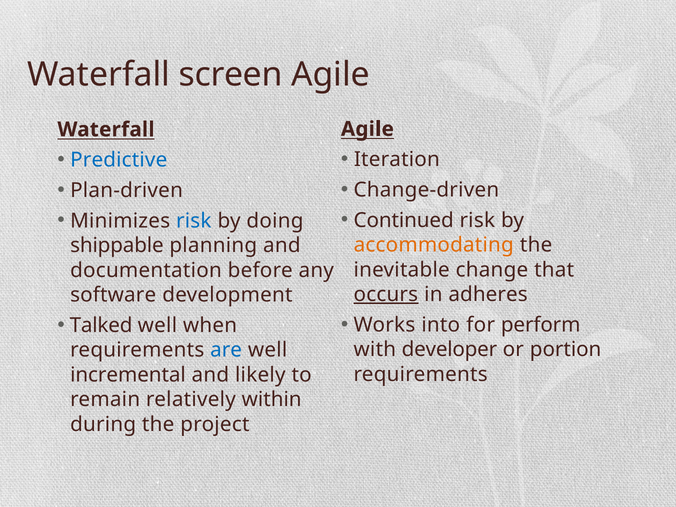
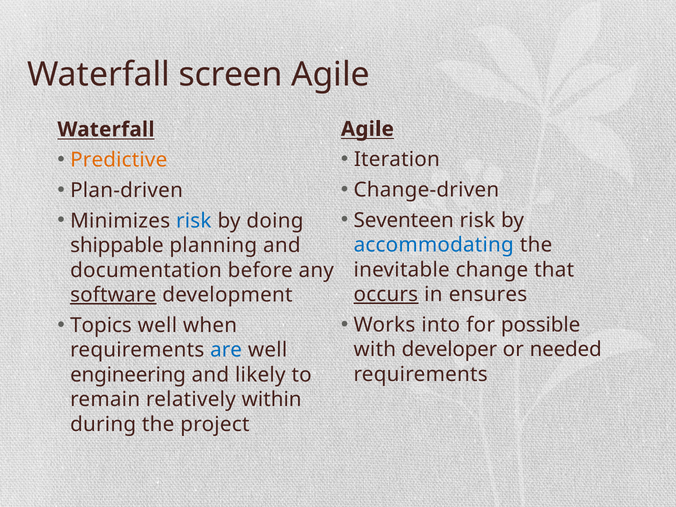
Predictive colour: blue -> orange (119, 160)
Continued: Continued -> Seventeen (404, 220)
accommodating colour: orange -> blue (434, 245)
adheres: adheres -> ensures (488, 294)
software underline: none -> present (113, 295)
perform: perform -> possible (541, 325)
Talked: Talked -> Topics (101, 325)
portion: portion -> needed (566, 350)
incremental: incremental -> engineering (128, 375)
